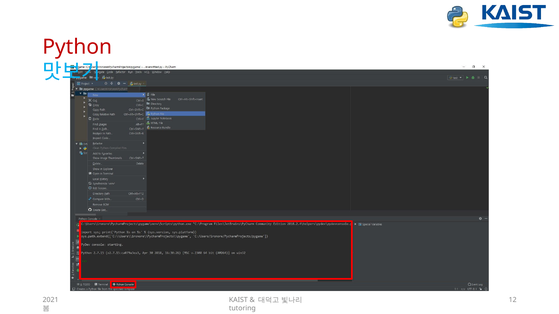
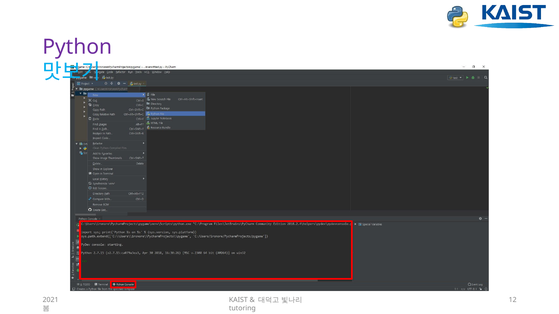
Python colour: red -> purple (77, 47)
